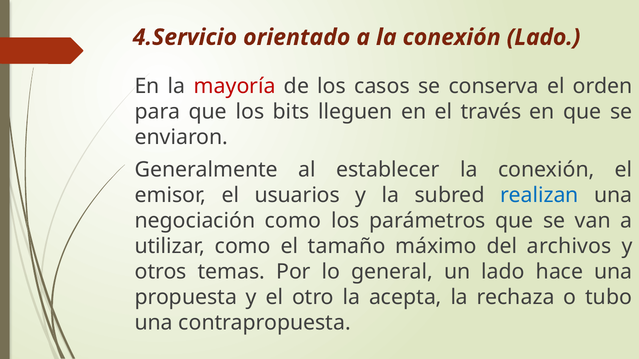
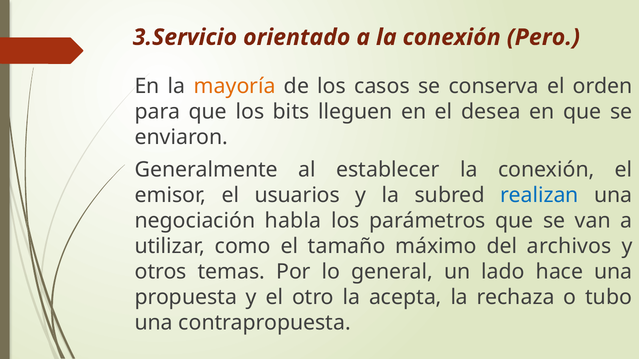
4.Servicio: 4.Servicio -> 3.Servicio (185, 37)
conexión Lado: Lado -> Pero (543, 37)
mayoría colour: red -> orange (235, 86)
través: través -> desea (491, 112)
negociación como: como -> habla (293, 221)
